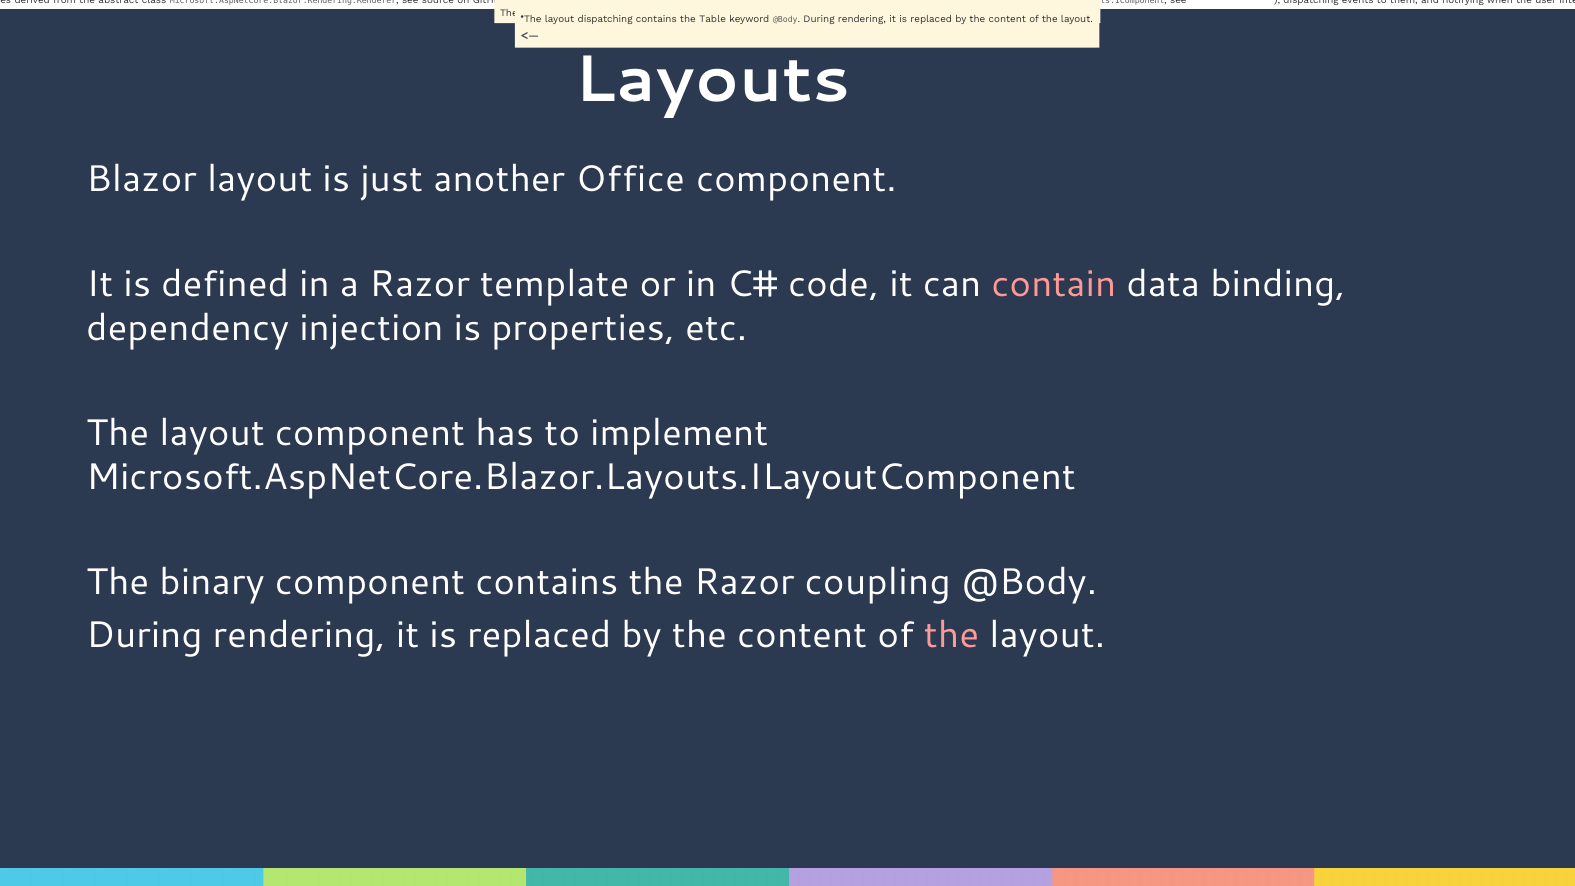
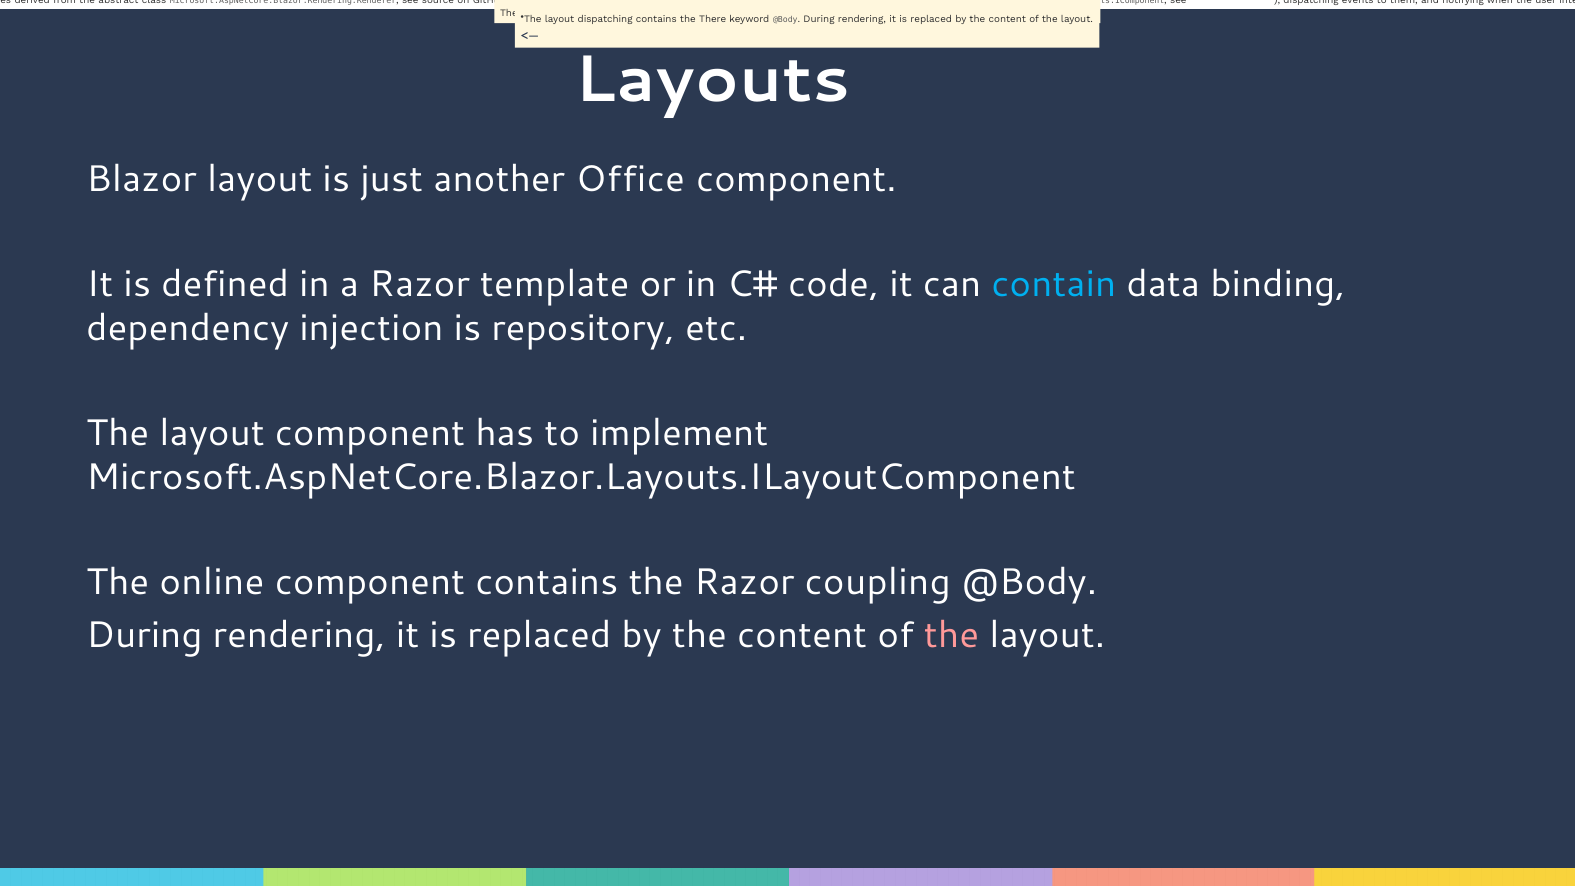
Table: Table -> There (713, 19)
contain colour: pink -> light blue (1054, 284)
properties: properties -> repository (583, 328)
binary: binary -> online (212, 583)
